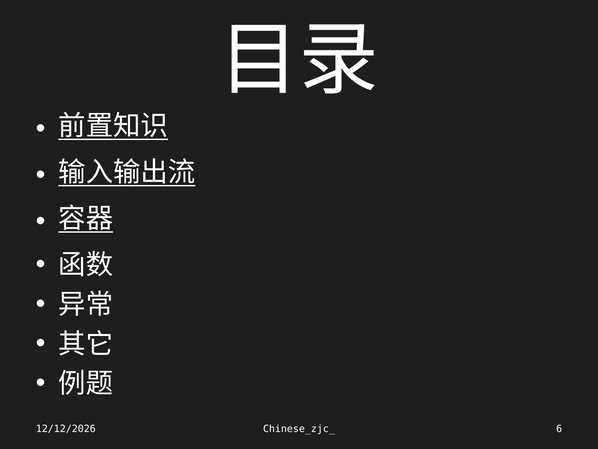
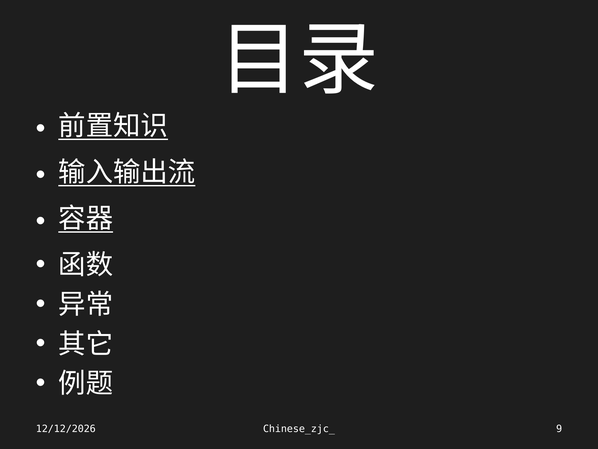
6: 6 -> 9 (559, 428)
